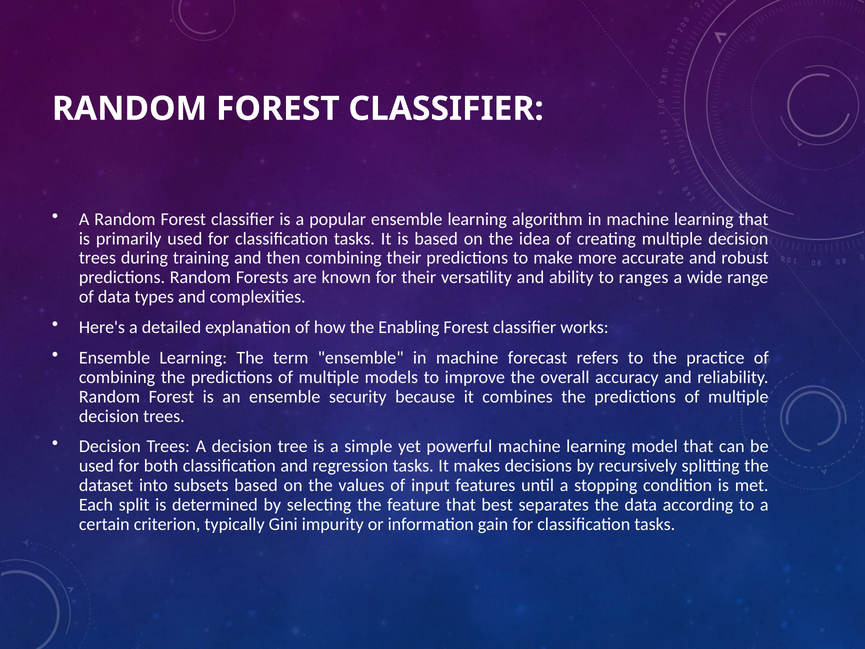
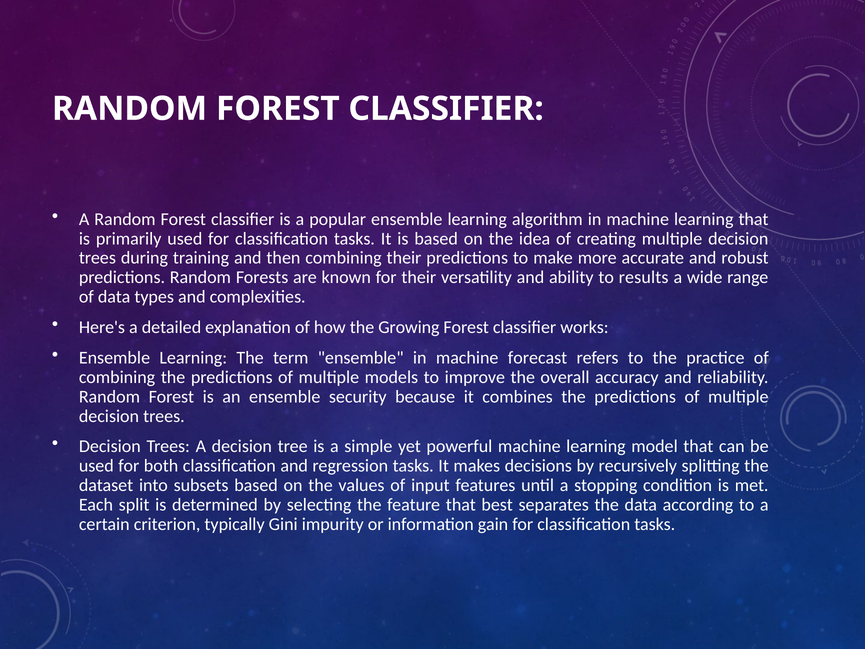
ranges: ranges -> results (644, 277)
Enabling: Enabling -> Growing (409, 327)
